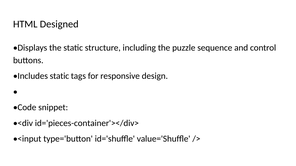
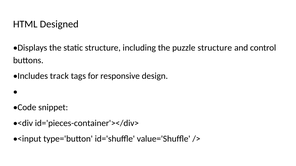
puzzle sequence: sequence -> structure (215, 48)
Includes static: static -> track (59, 76)
